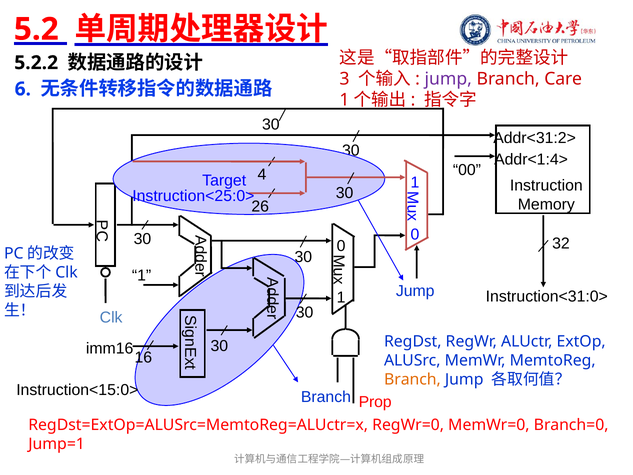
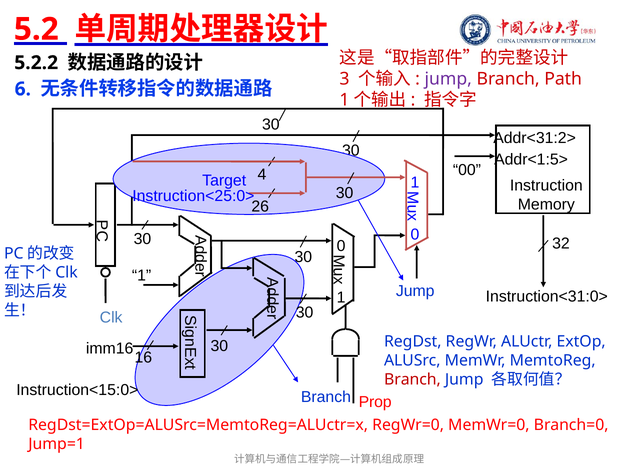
Care: Care -> Path (563, 79)
Addr<1:4>: Addr<1:4> -> Addr<1:5> (531, 159)
Branch colour: orange -> red (412, 379)
